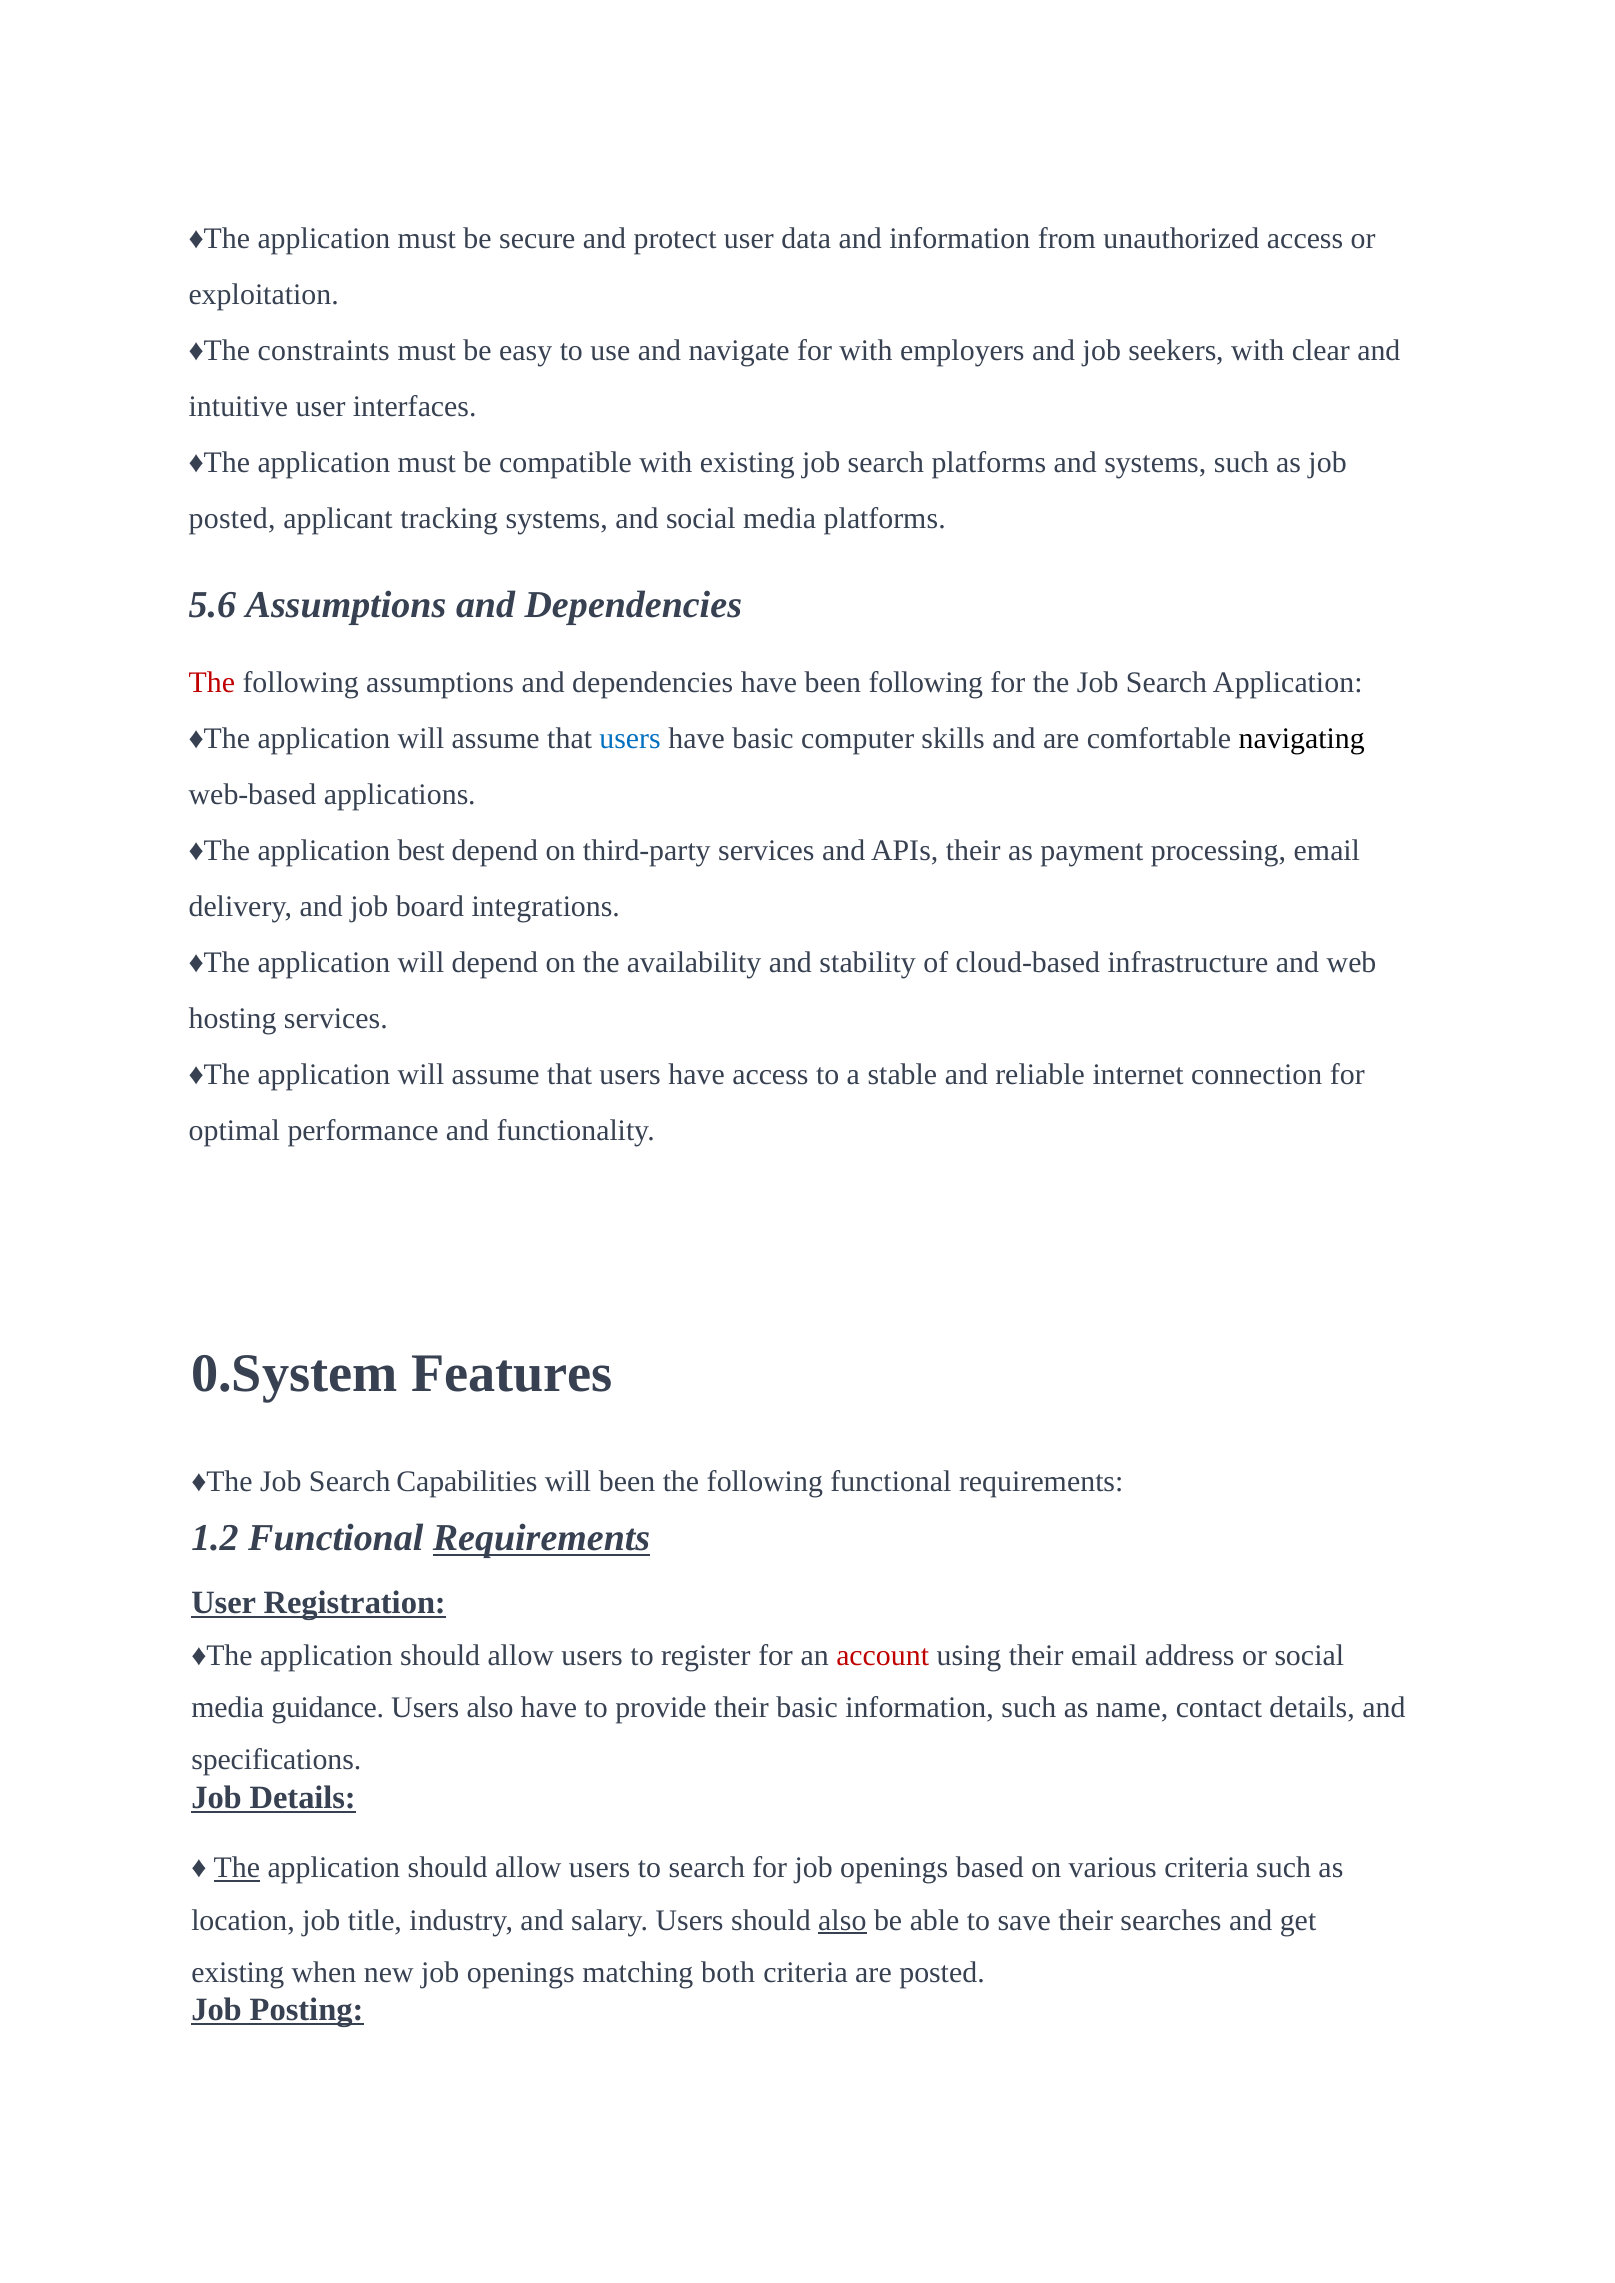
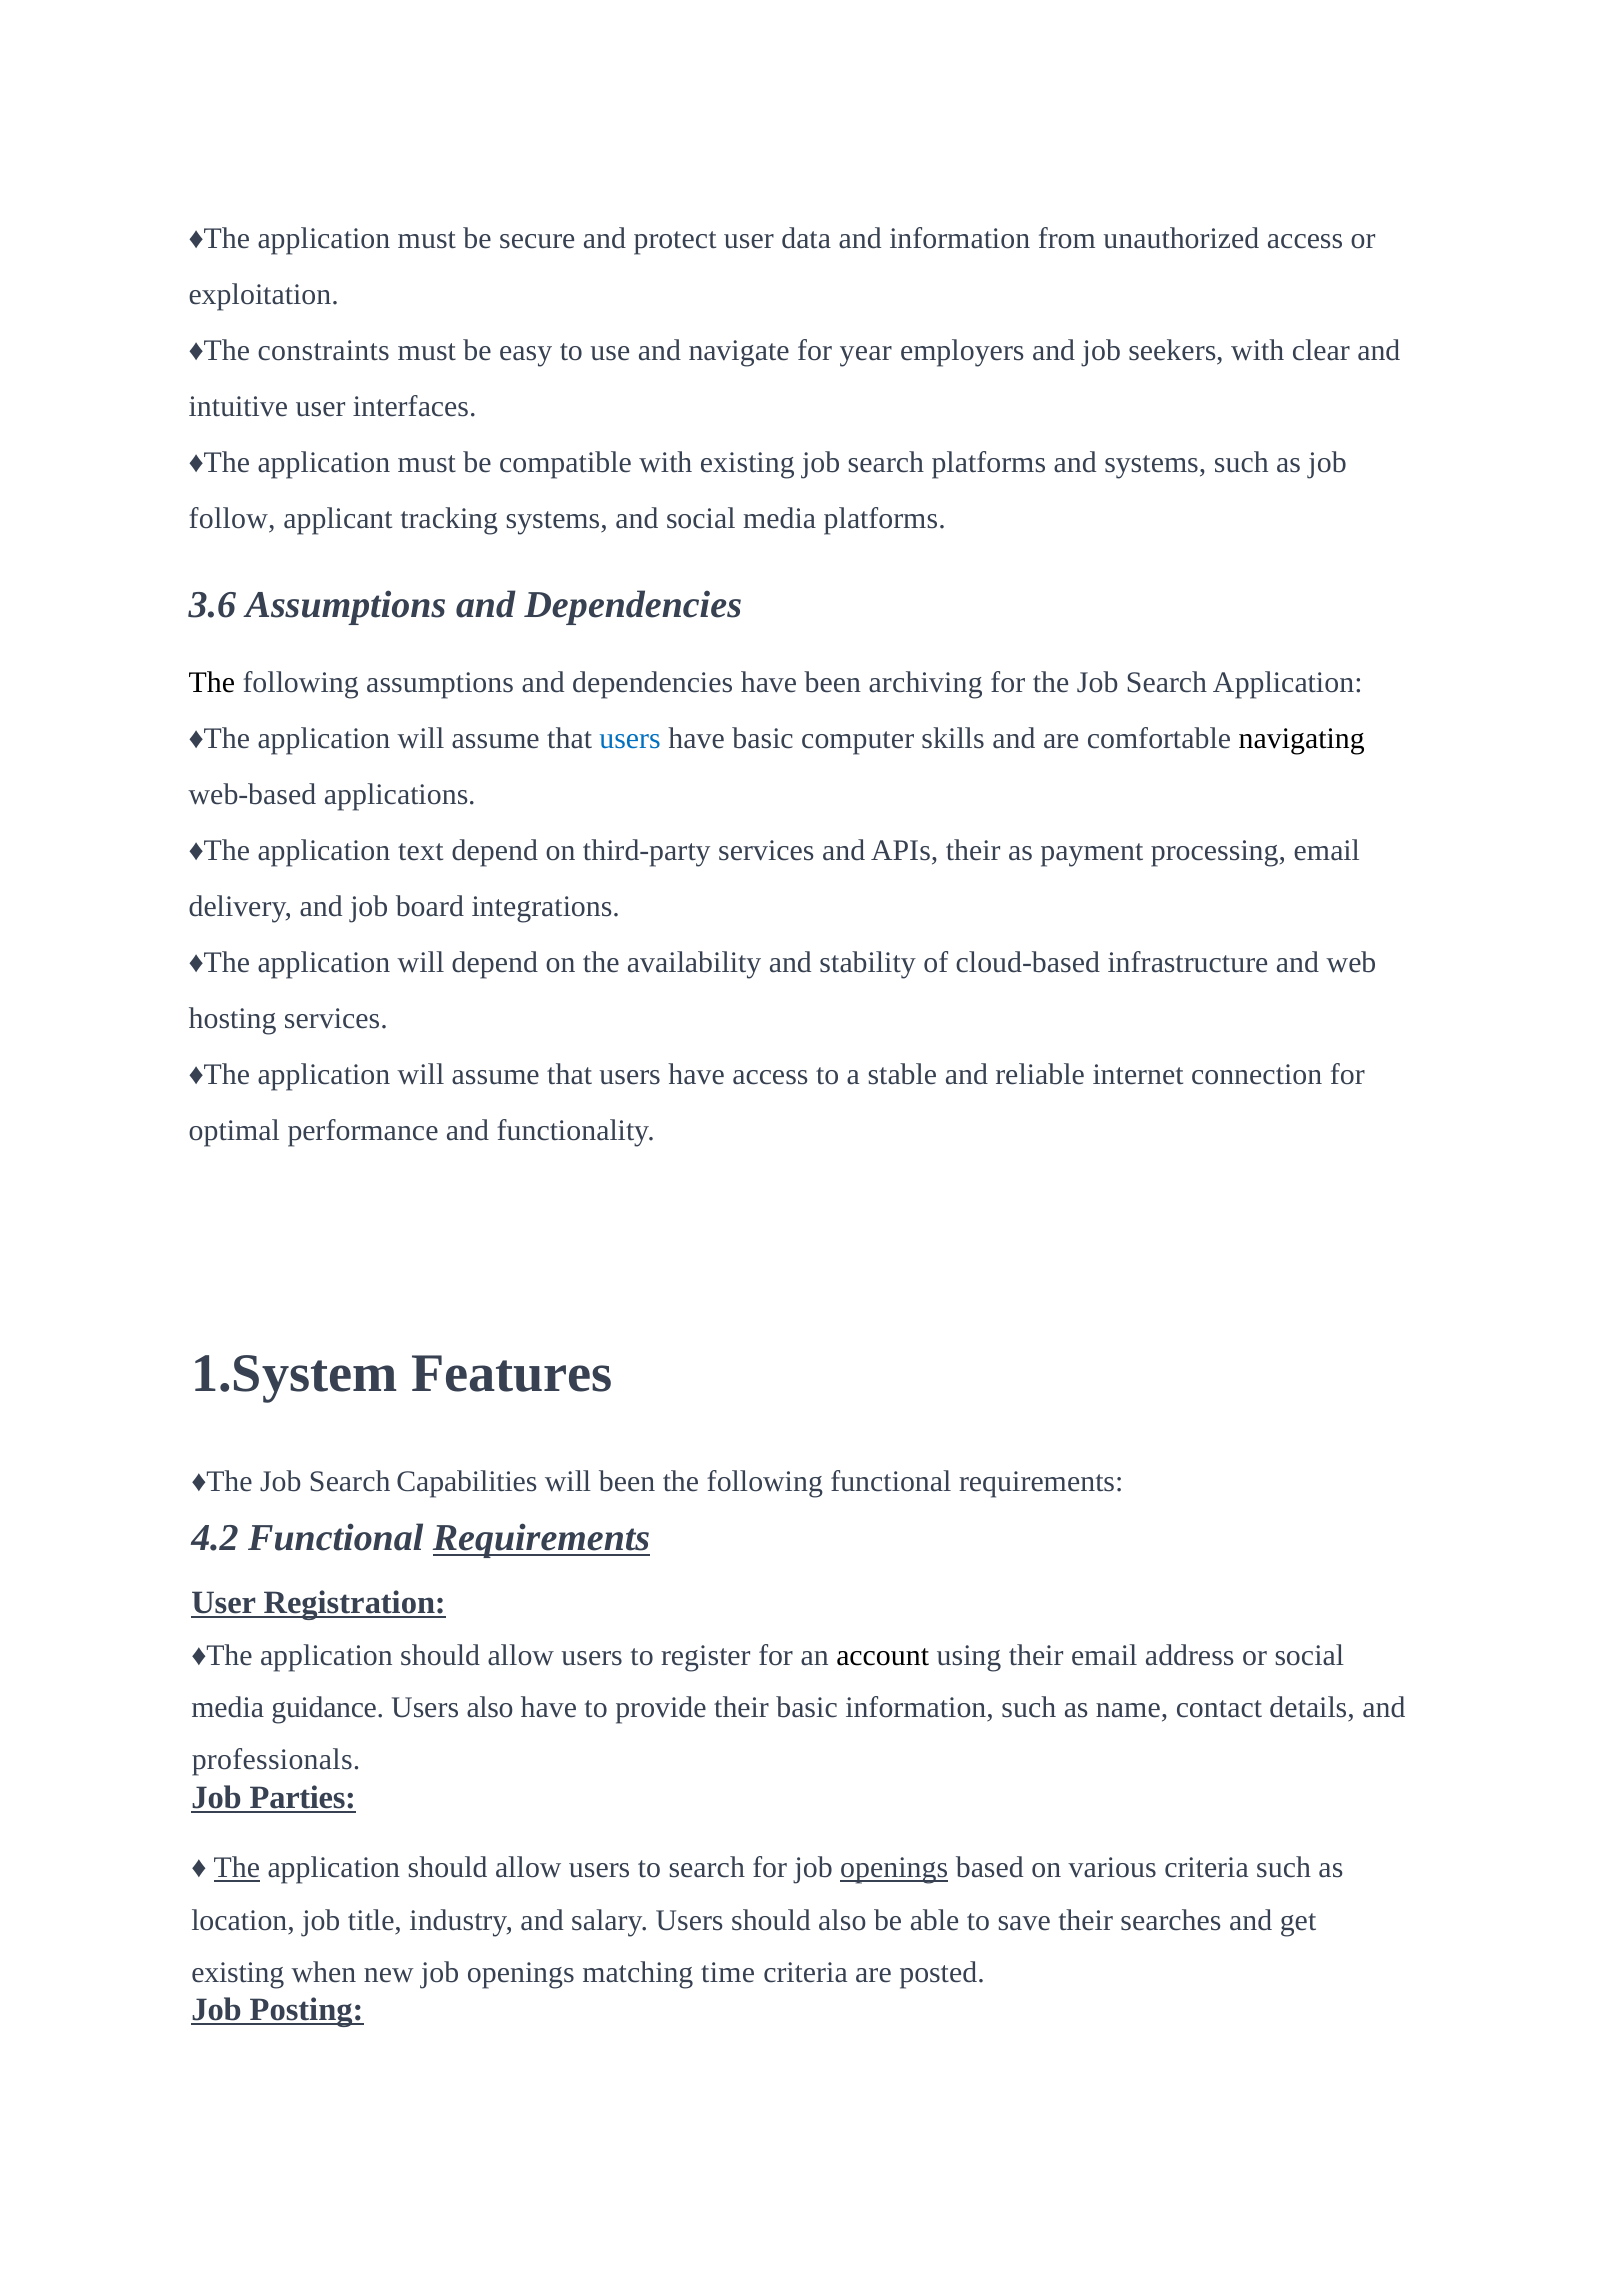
for with: with -> year (866, 351)
posted: posted -> follow (232, 518)
5.6: 5.6 -> 3.6 (212, 605)
The colour: red -> black (212, 683)
been following: following -> archiving (926, 683)
best: best -> text (421, 851)
0.System: 0.System -> 1.System (294, 1373)
1.2: 1.2 -> 4.2 (215, 1538)
account colour: red -> black (883, 1656)
specifications: specifications -> professionals (276, 1760)
Job Details: Details -> Parties (303, 1798)
openings underline: none -> present (894, 1868)
also underline: present -> none (842, 1920)
both: both -> time (728, 1972)
